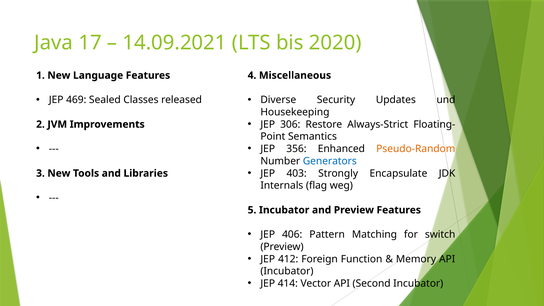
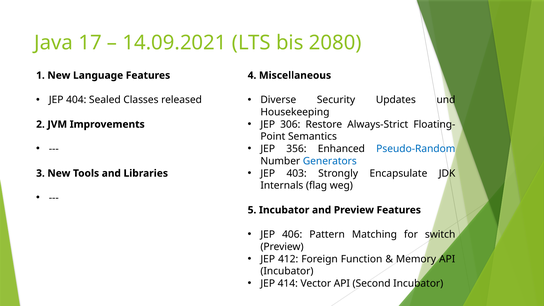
2020: 2020 -> 2080 (335, 43)
469: 469 -> 404 (76, 100)
Pseudo-Random colour: orange -> blue (416, 149)
